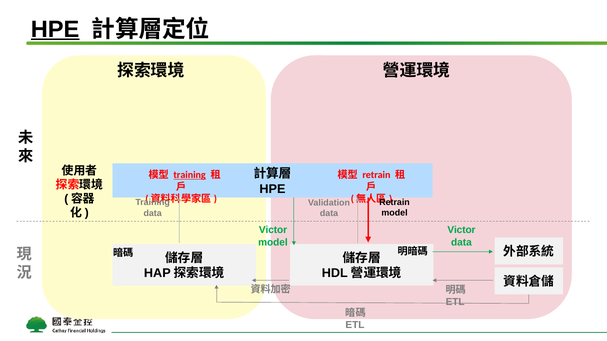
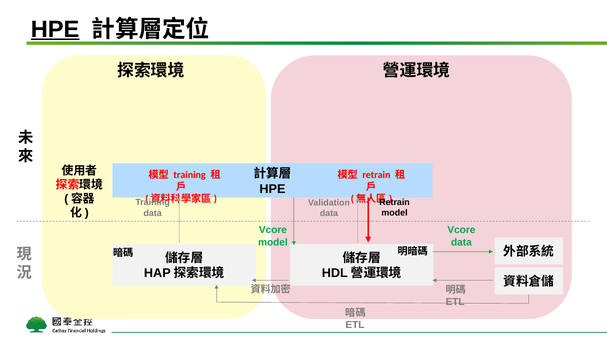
training underline: present -> none (190, 175)
Victor: Victor -> Vcore (273, 230)
Victor: Victor -> Vcore (461, 230)
